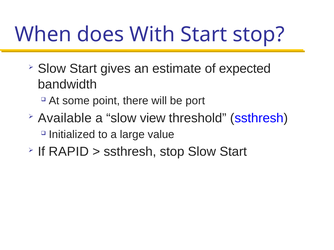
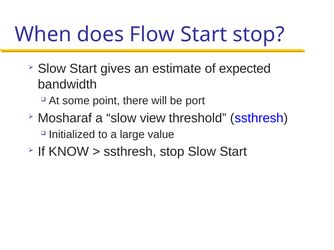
With: With -> Flow (152, 35)
Available: Available -> Mosharaf (65, 118)
RAPID: RAPID -> KNOW (69, 152)
